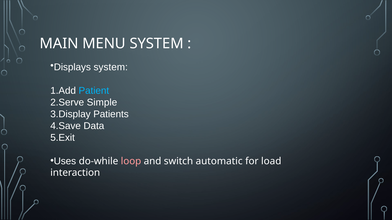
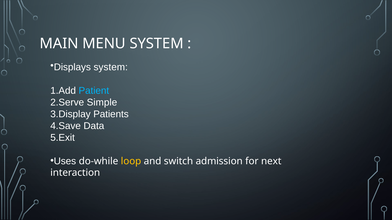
loop colour: pink -> yellow (131, 161)
automatic: automatic -> admission (219, 161)
load: load -> next (271, 161)
